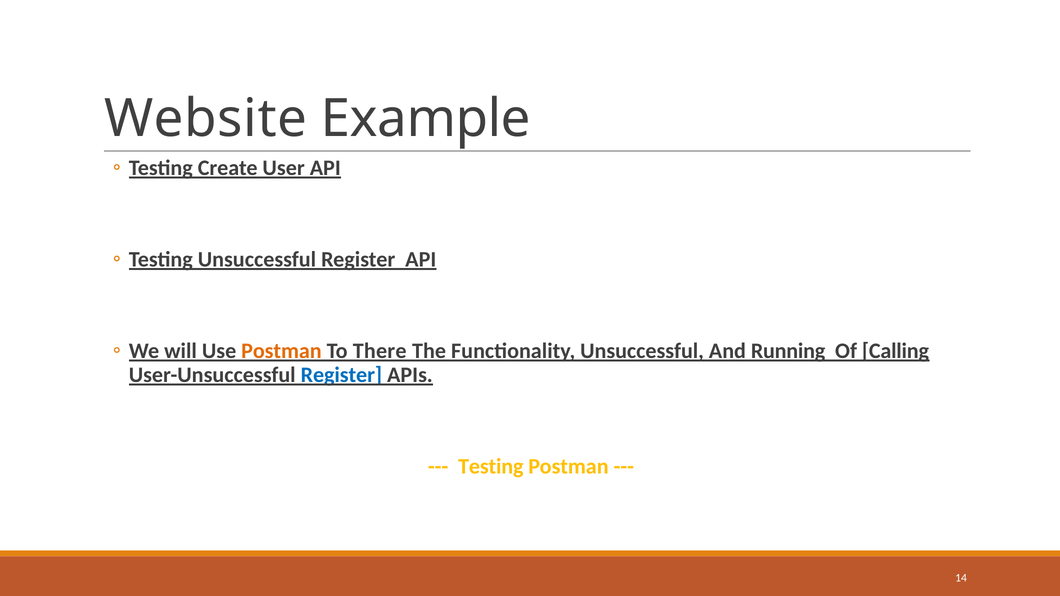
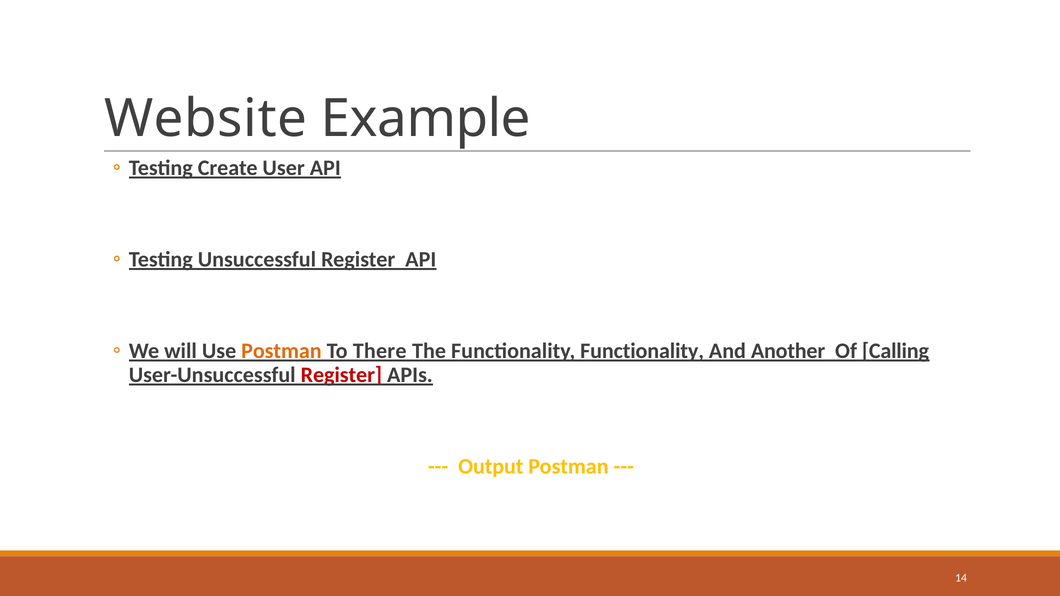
Functionality Unsuccessful: Unsuccessful -> Functionality (642, 351)
Running: Running -> Another (788, 351)
Register colour: blue -> red (341, 375)
Testing: Testing -> Output (491, 467)
